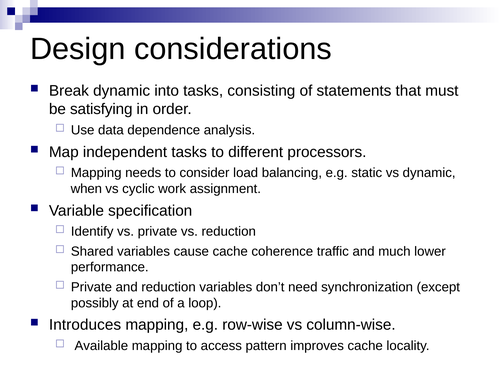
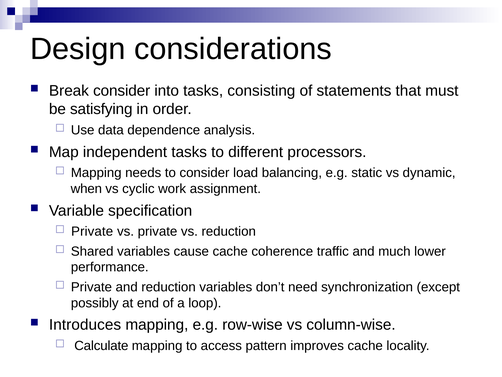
Break dynamic: dynamic -> consider (122, 91)
Identify: Identify -> Private (92, 231)
Available: Available -> Calculate (101, 345)
